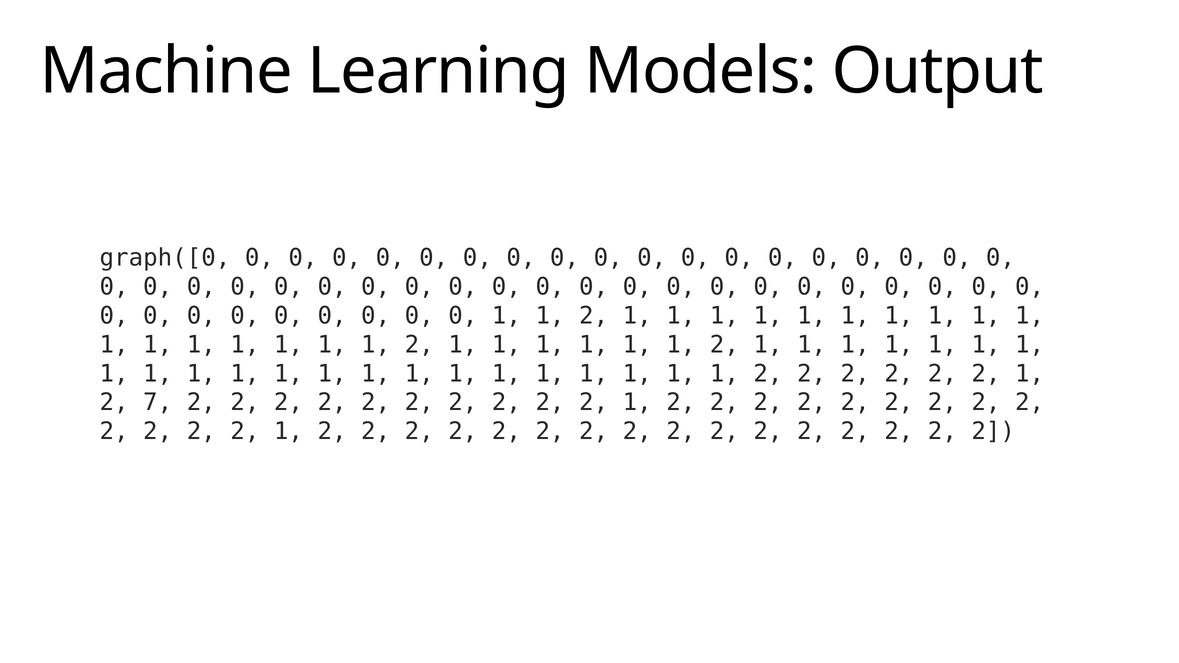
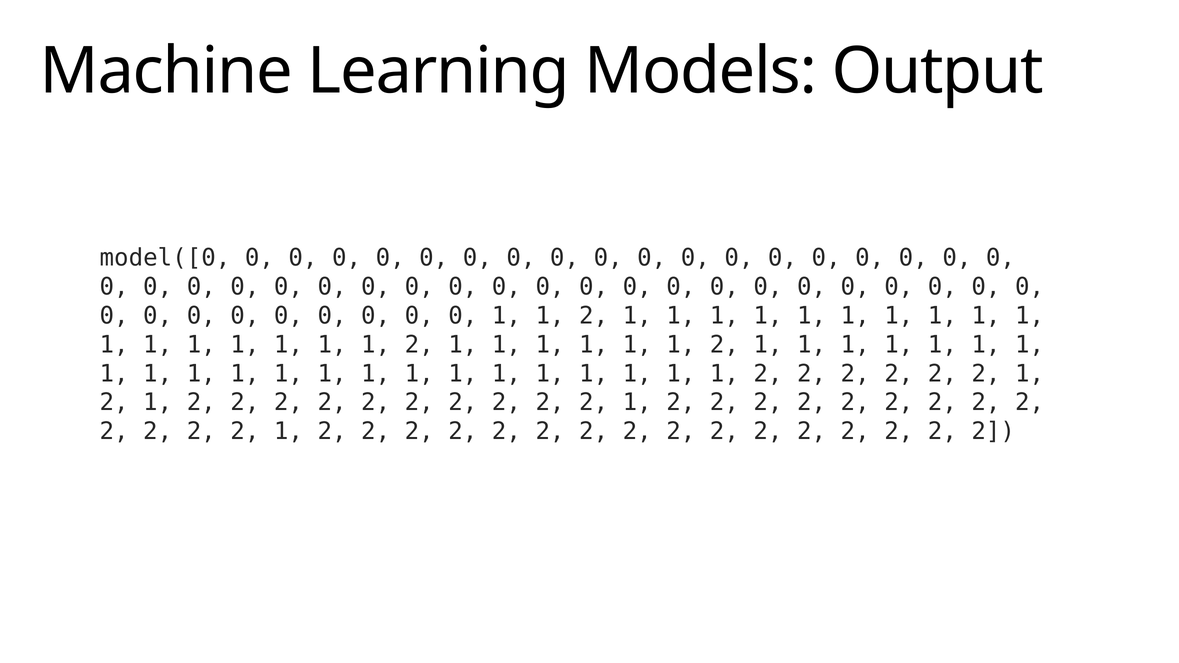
graph([0: graph([0 -> model([0 (165, 258)
7: 7 -> 1 (158, 403)
